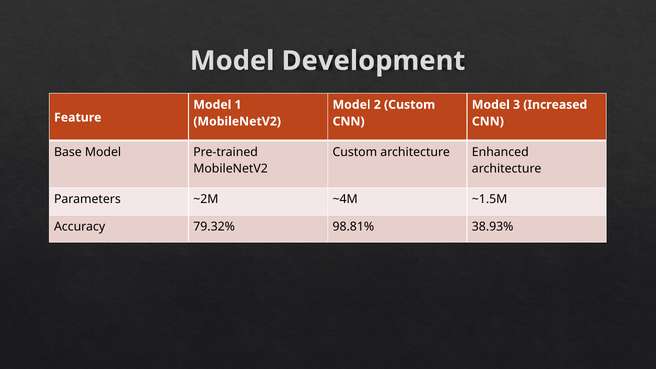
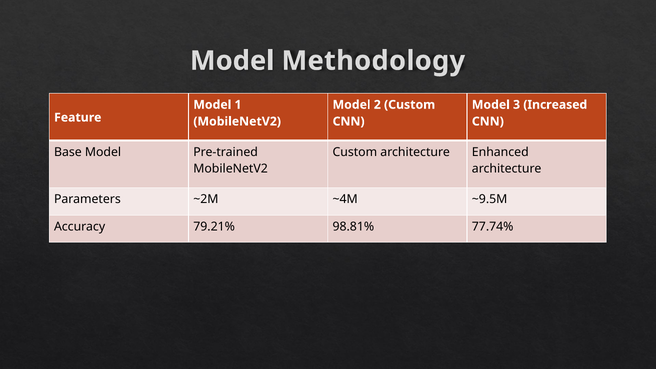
Development: Development -> Methodology (373, 61)
~1.5M: ~1.5M -> ~9.5M (490, 199)
79.32%: 79.32% -> 79.21% (214, 227)
38.93%: 38.93% -> 77.74% (493, 227)
